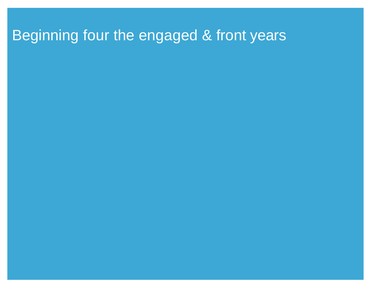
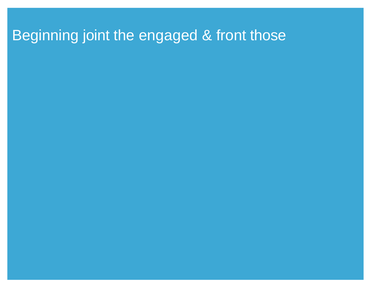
four: four -> joint (96, 35)
years: years -> those (268, 35)
